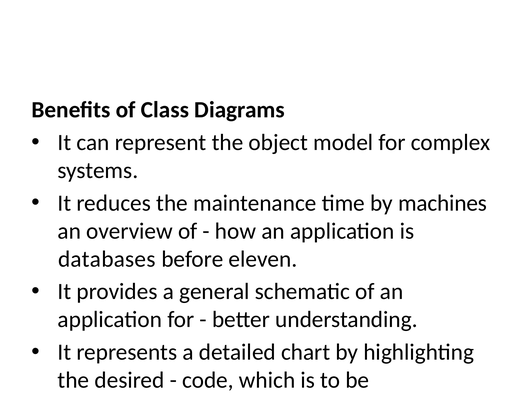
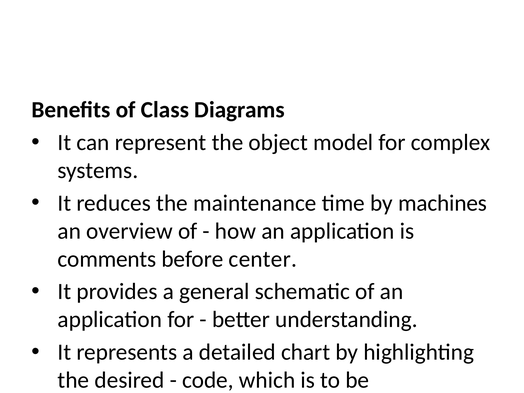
databases: databases -> comments (107, 259)
eleven: eleven -> center (263, 259)
